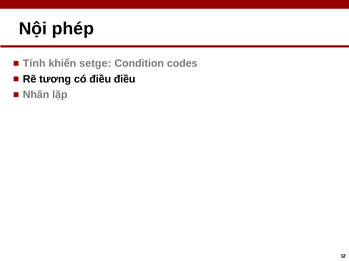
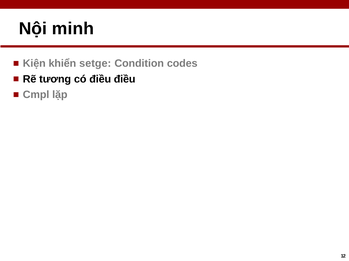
phép: phép -> minh (73, 29)
Tính: Tính -> Kiện (34, 64)
Nhãn: Nhãn -> Cmpl (36, 95)
